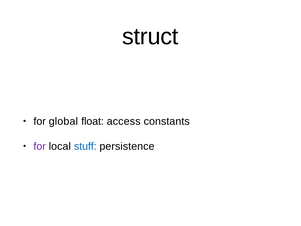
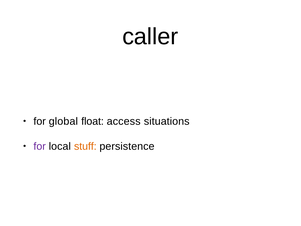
struct: struct -> caller (150, 37)
constants: constants -> situations (167, 121)
stuff colour: blue -> orange (85, 146)
